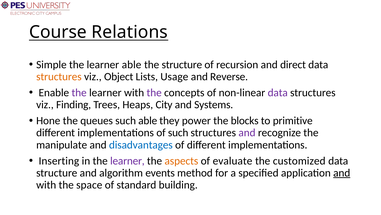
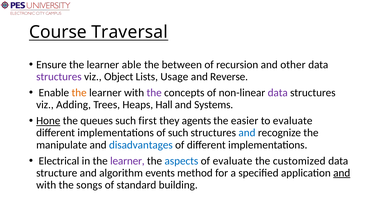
Relations: Relations -> Traversal (130, 32)
Simple: Simple -> Ensure (51, 64)
the structure: structure -> between (182, 64)
direct: direct -> other (293, 64)
structures colour: orange -> purple (59, 76)
the colour: purple -> orange (79, 92)
Finding: Finding -> Adding (74, 104)
City: City -> Hall (164, 104)
Hone underline: none -> present (48, 120)
such able: able -> first (148, 120)
power: power -> agents (196, 120)
blocks: blocks -> easier (245, 120)
to primitive: primitive -> evaluate (293, 120)
and colour: purple -> blue (247, 132)
Inserting: Inserting -> Electrical (59, 160)
aspects colour: orange -> blue (181, 160)
space: space -> songs (89, 184)
